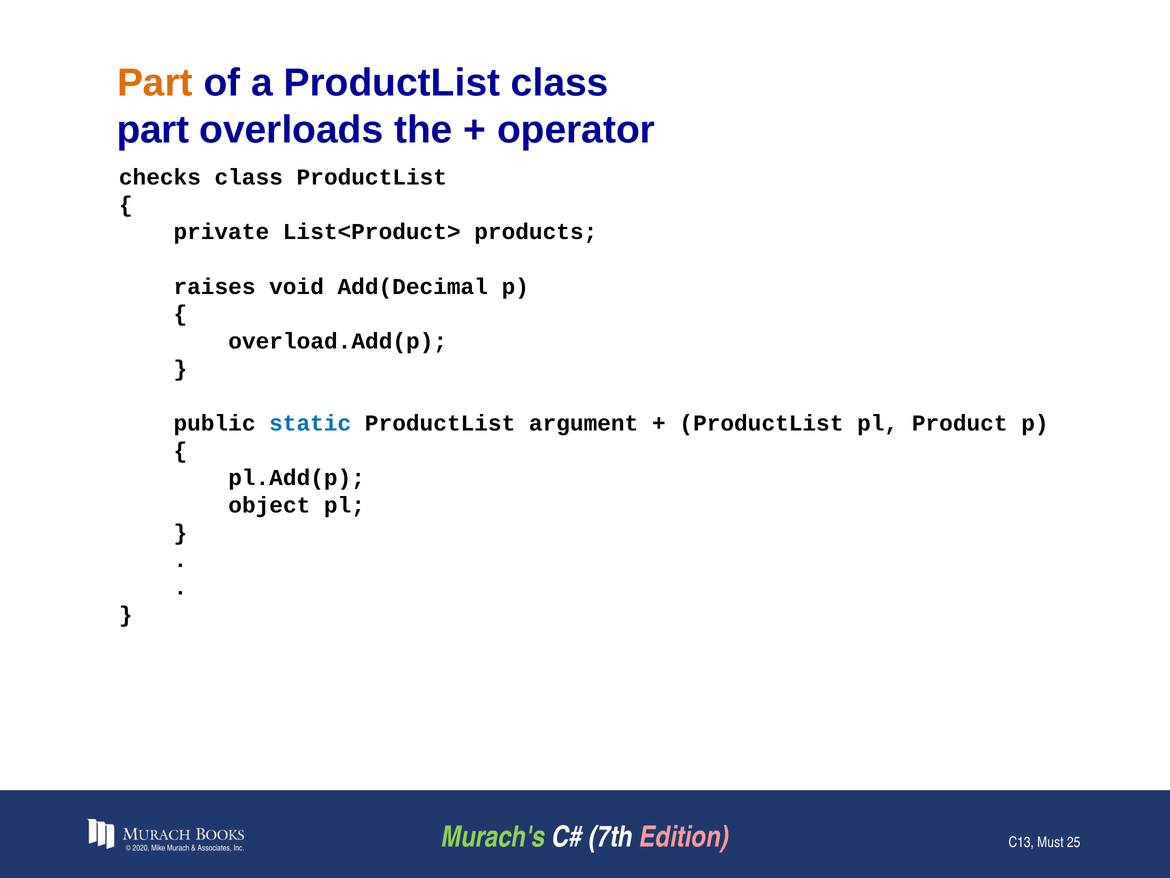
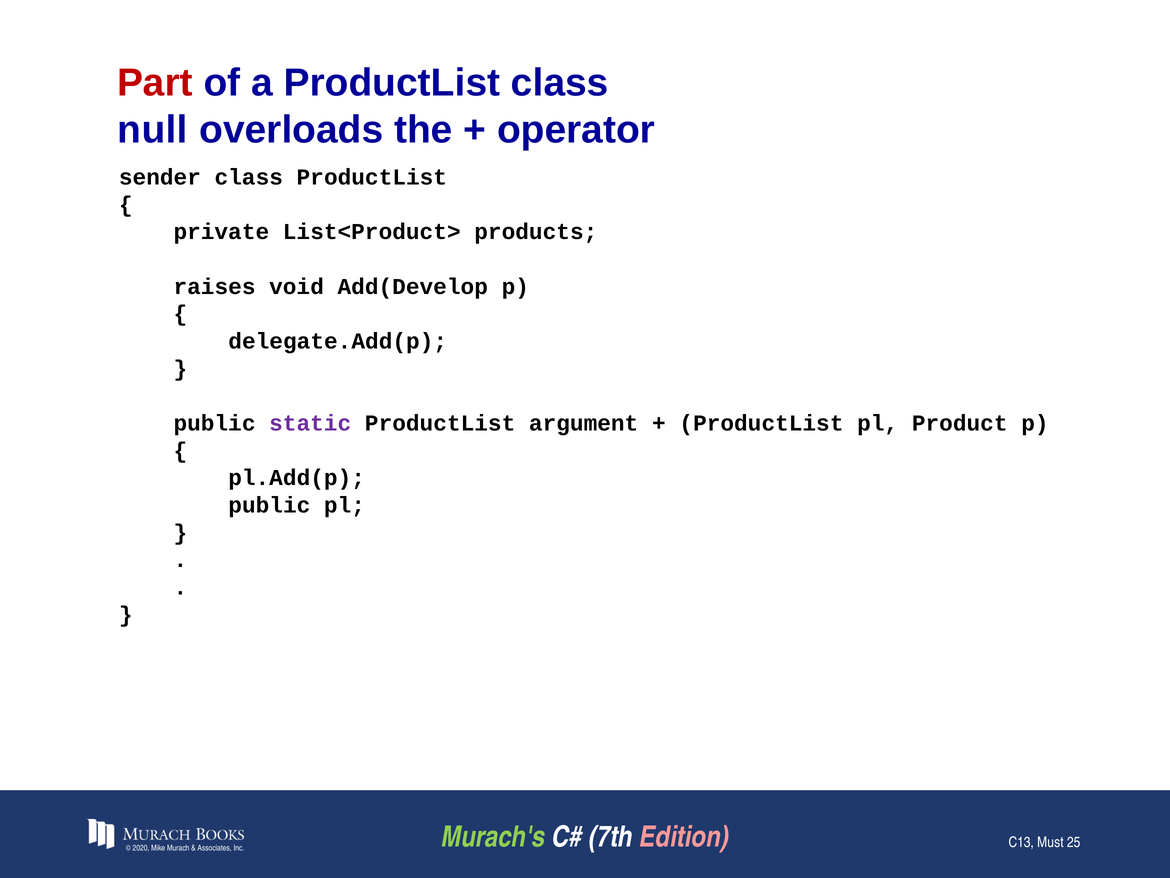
Part colour: orange -> red (155, 83)
part: part -> null (153, 130)
checks: checks -> sender (160, 177)
Add(Decimal: Add(Decimal -> Add(Develop (413, 286)
overload.Add(p: overload.Add(p -> delegate.Add(p (338, 341)
static colour: blue -> purple (310, 423)
object: object -> public (269, 505)
